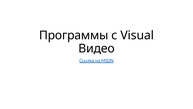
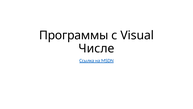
Видео: Видео -> Числе (96, 48)
